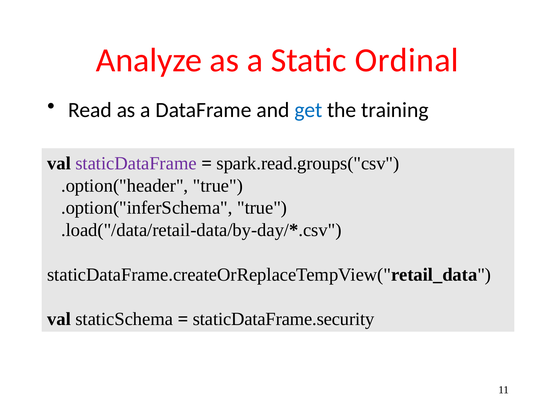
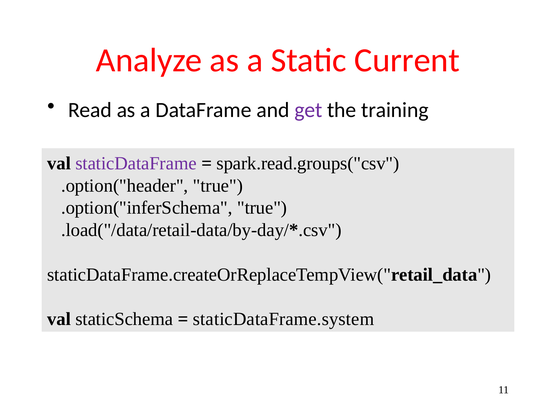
Ordinal: Ordinal -> Current (407, 60)
get colour: blue -> purple (308, 110)
staticDataFrame.security: staticDataFrame.security -> staticDataFrame.system (284, 319)
